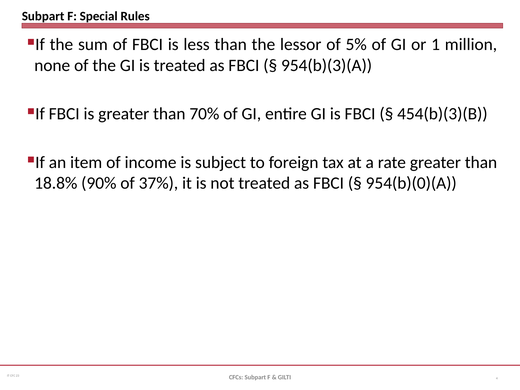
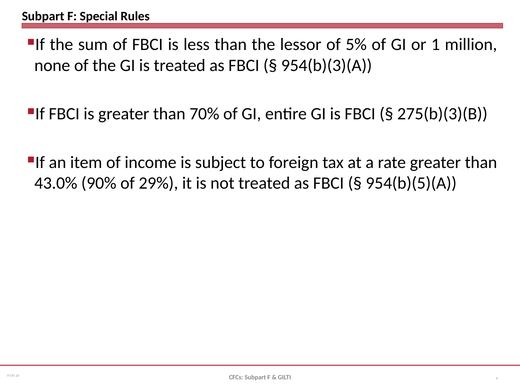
454(b)(3)(B: 454(b)(3)(B -> 275(b)(3)(B (442, 114)
18.8%: 18.8% -> 43.0% (56, 183)
37%: 37% -> 29% (158, 183)
954(b)(0)(A: 954(b)(0)(A -> 954(b)(5)(A (411, 183)
